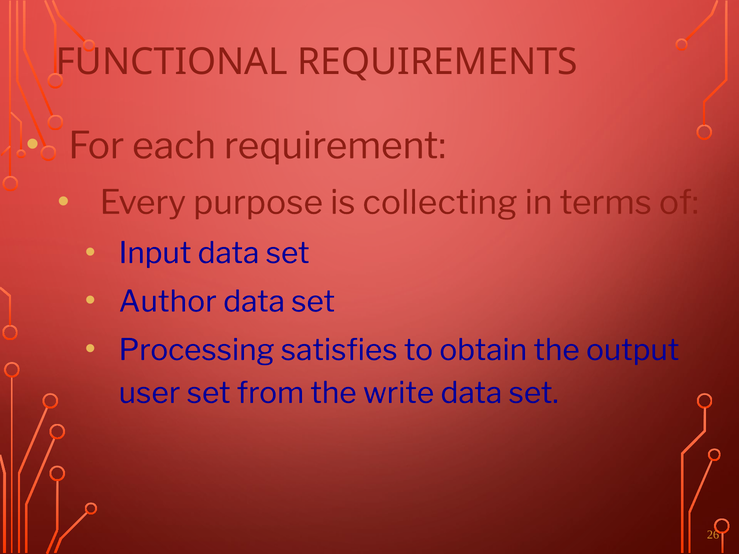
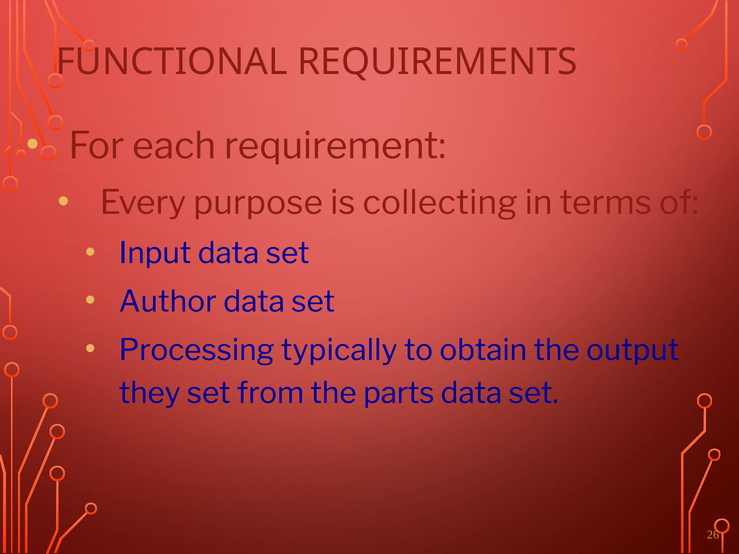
satisfies: satisfies -> typically (339, 350)
user: user -> they (150, 393)
write: write -> parts (399, 393)
